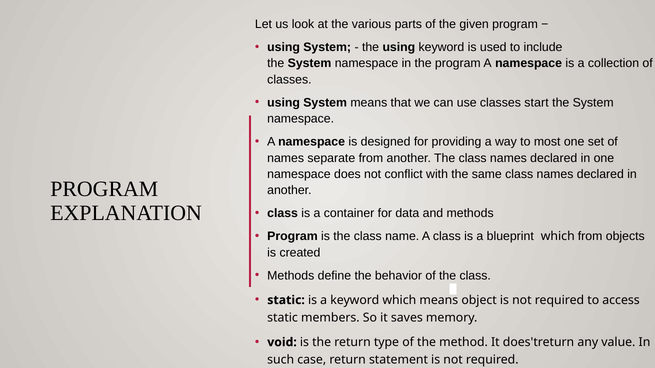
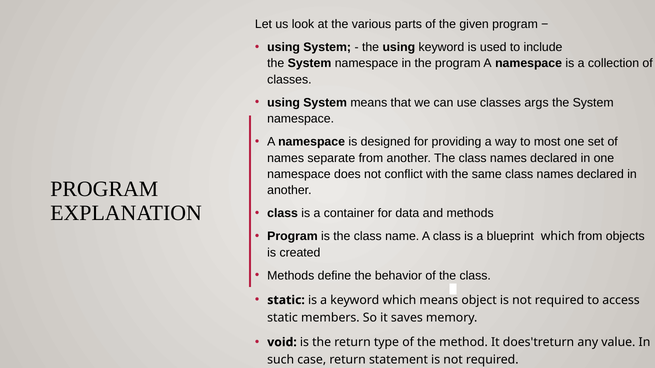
start: start -> args (537, 103)
